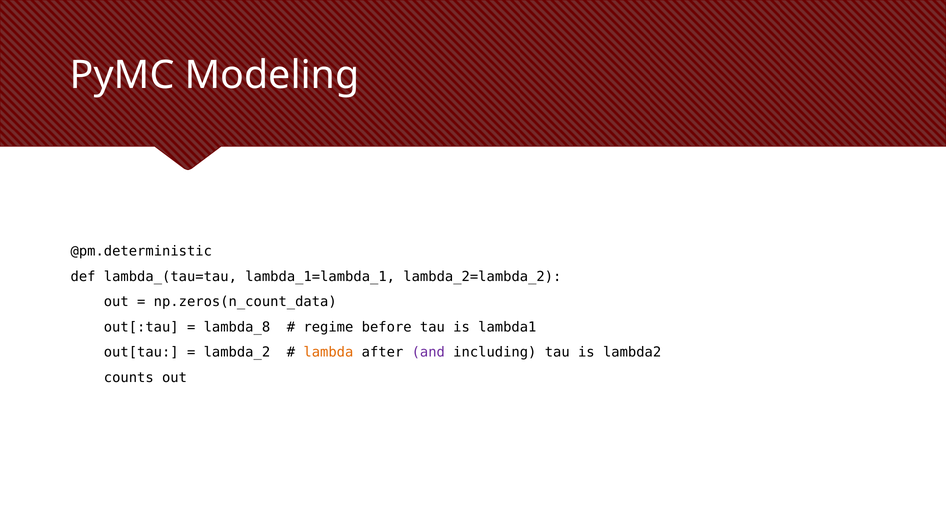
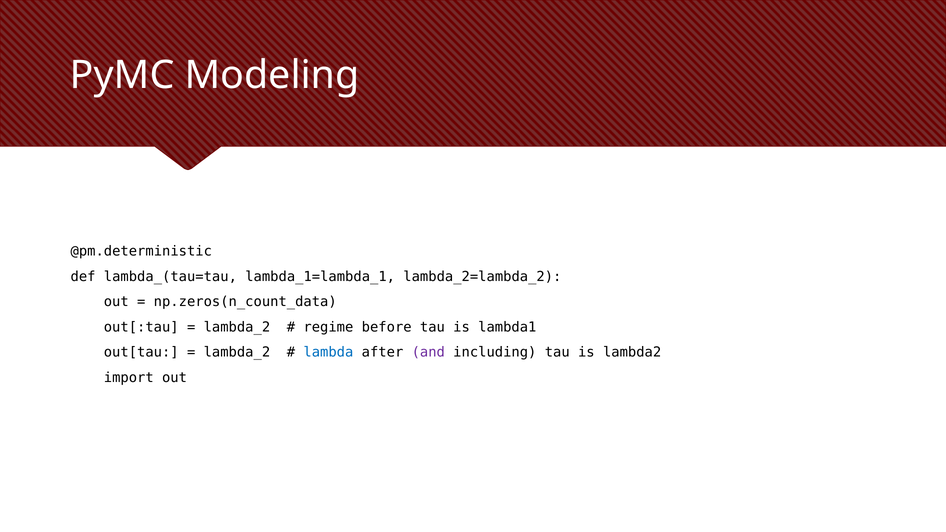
lambda_8: lambda_8 -> lambda_2 (237, 327)
lambda colour: orange -> blue (328, 352)
counts: counts -> import (129, 378)
